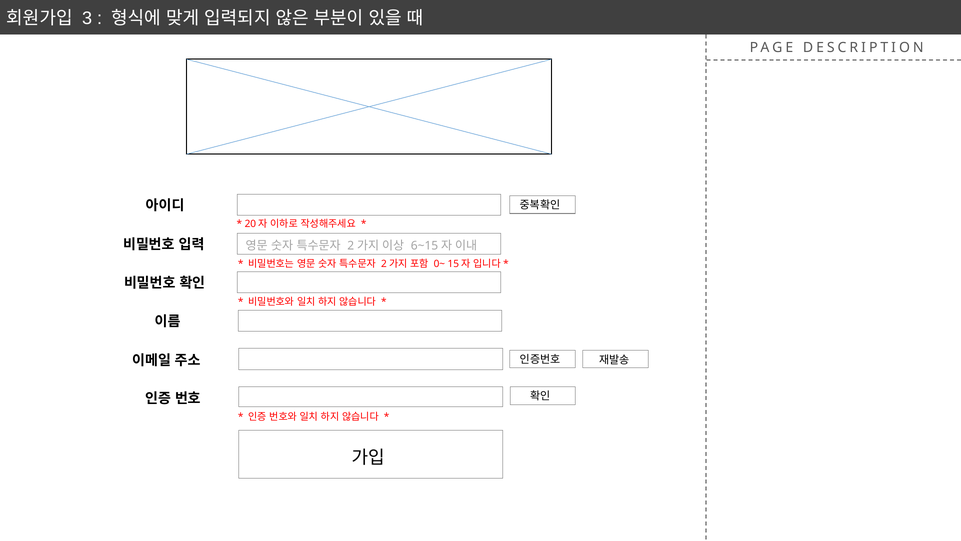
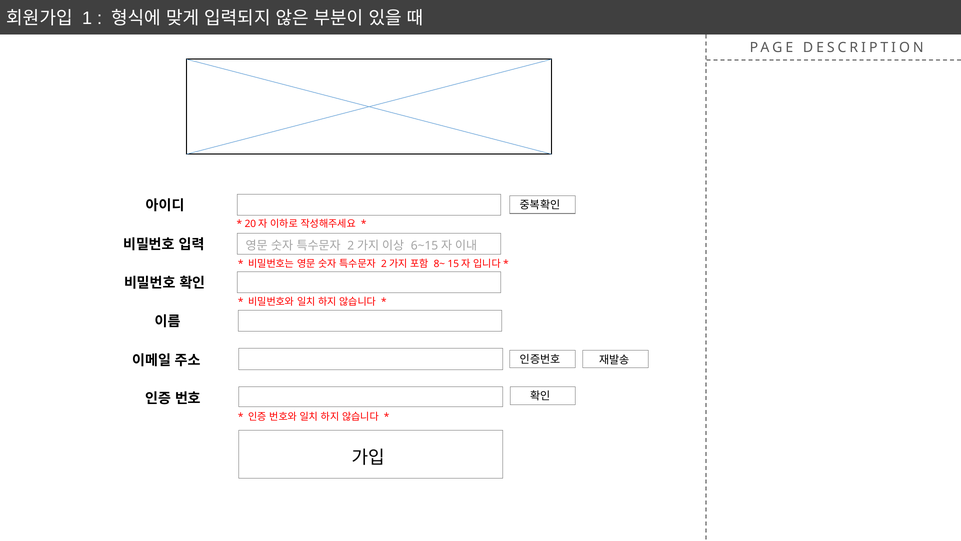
3: 3 -> 1 (87, 18)
0~: 0~ -> 8~ (439, 264)
